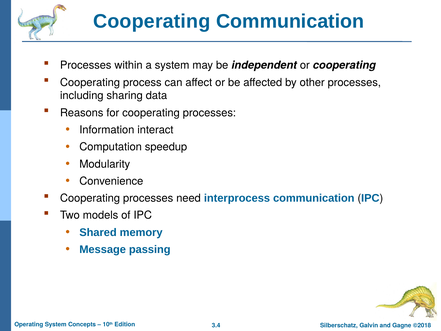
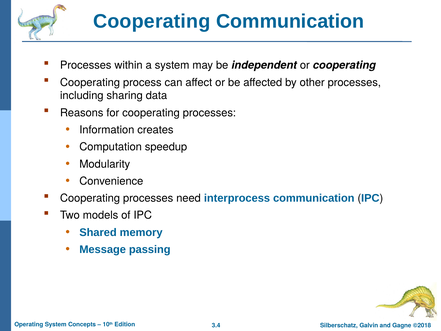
interact: interact -> creates (155, 130)
